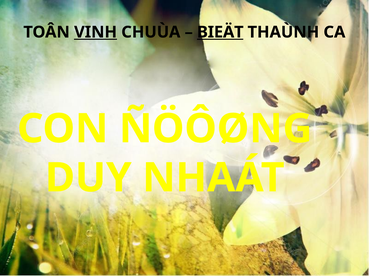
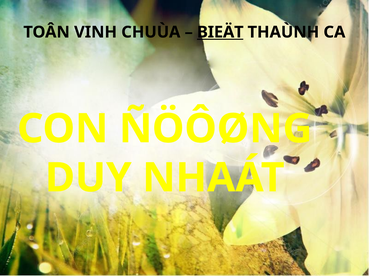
VINH underline: present -> none (96, 32)
